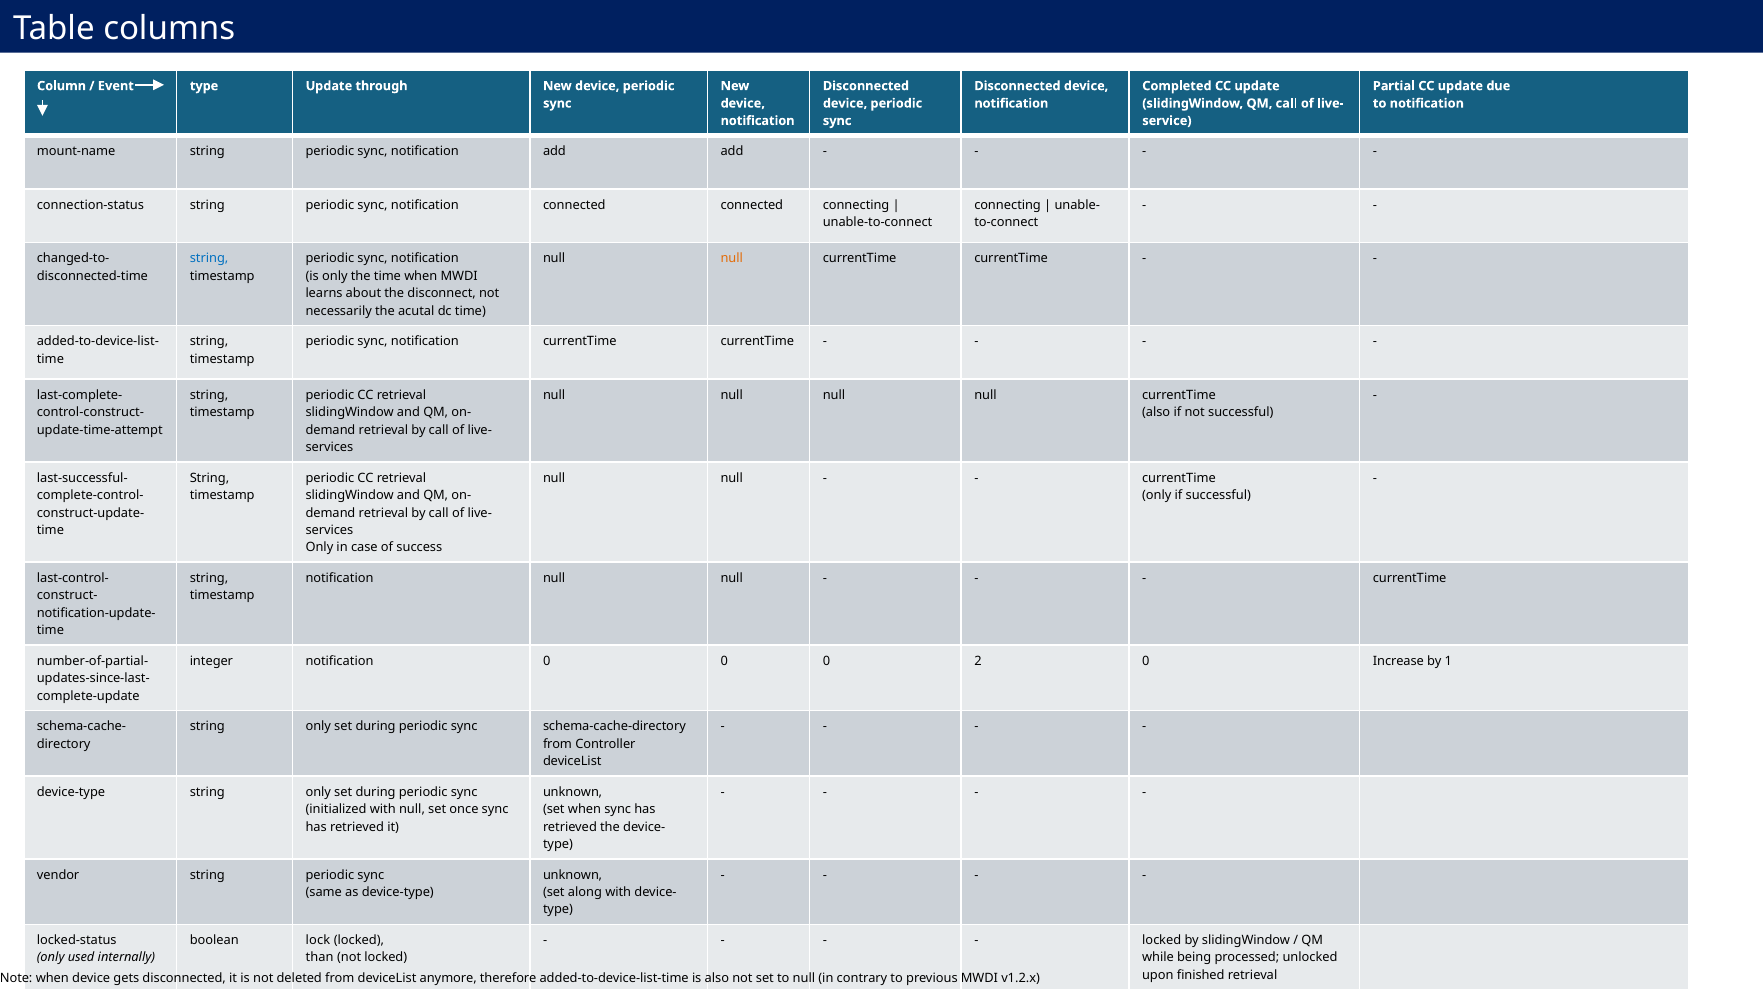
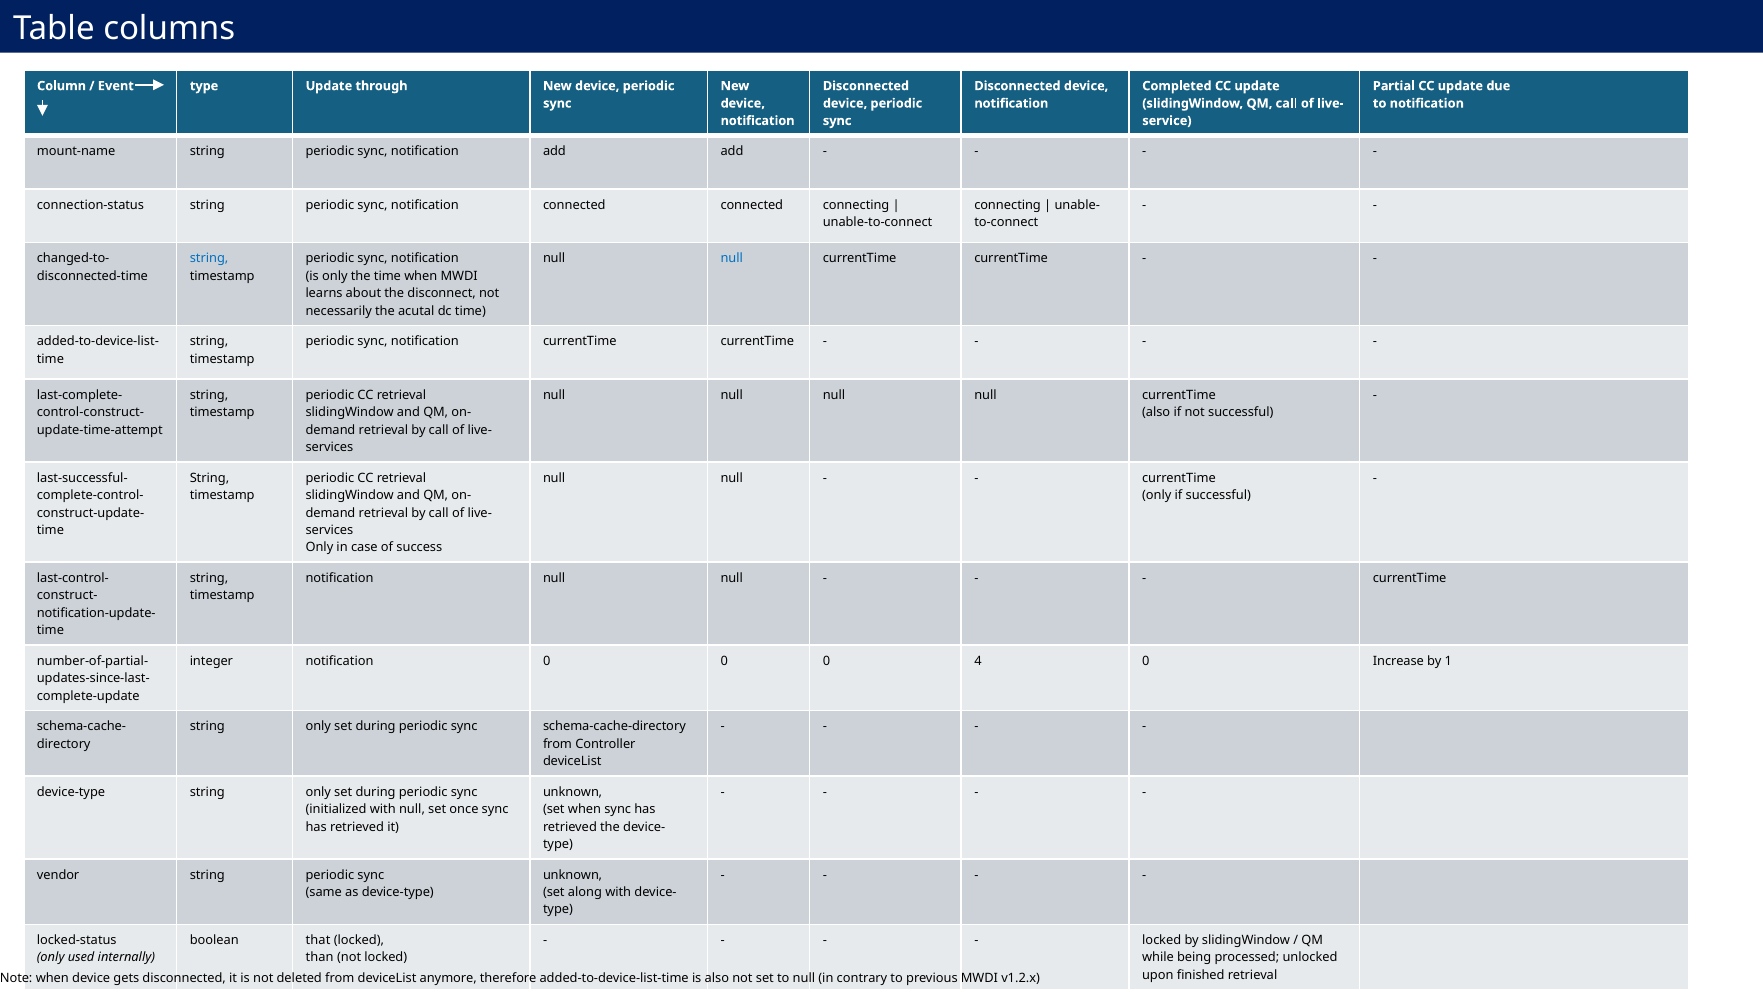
null colour: orange -> blue (732, 259)
2: 2 -> 4 (978, 661)
lock: lock -> that (318, 940)
